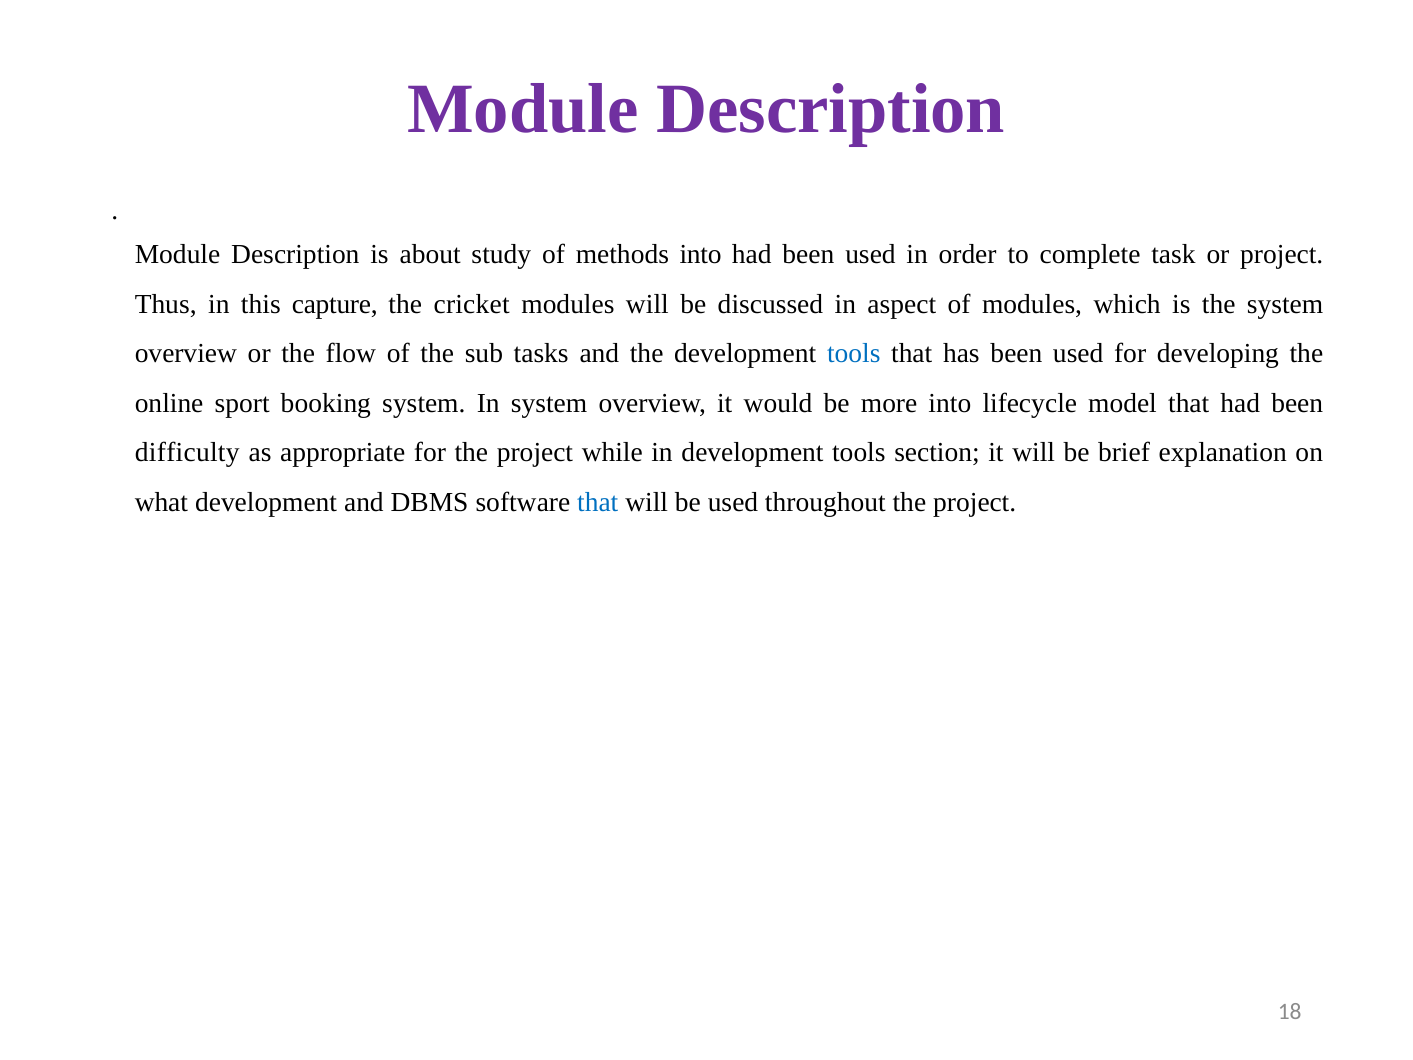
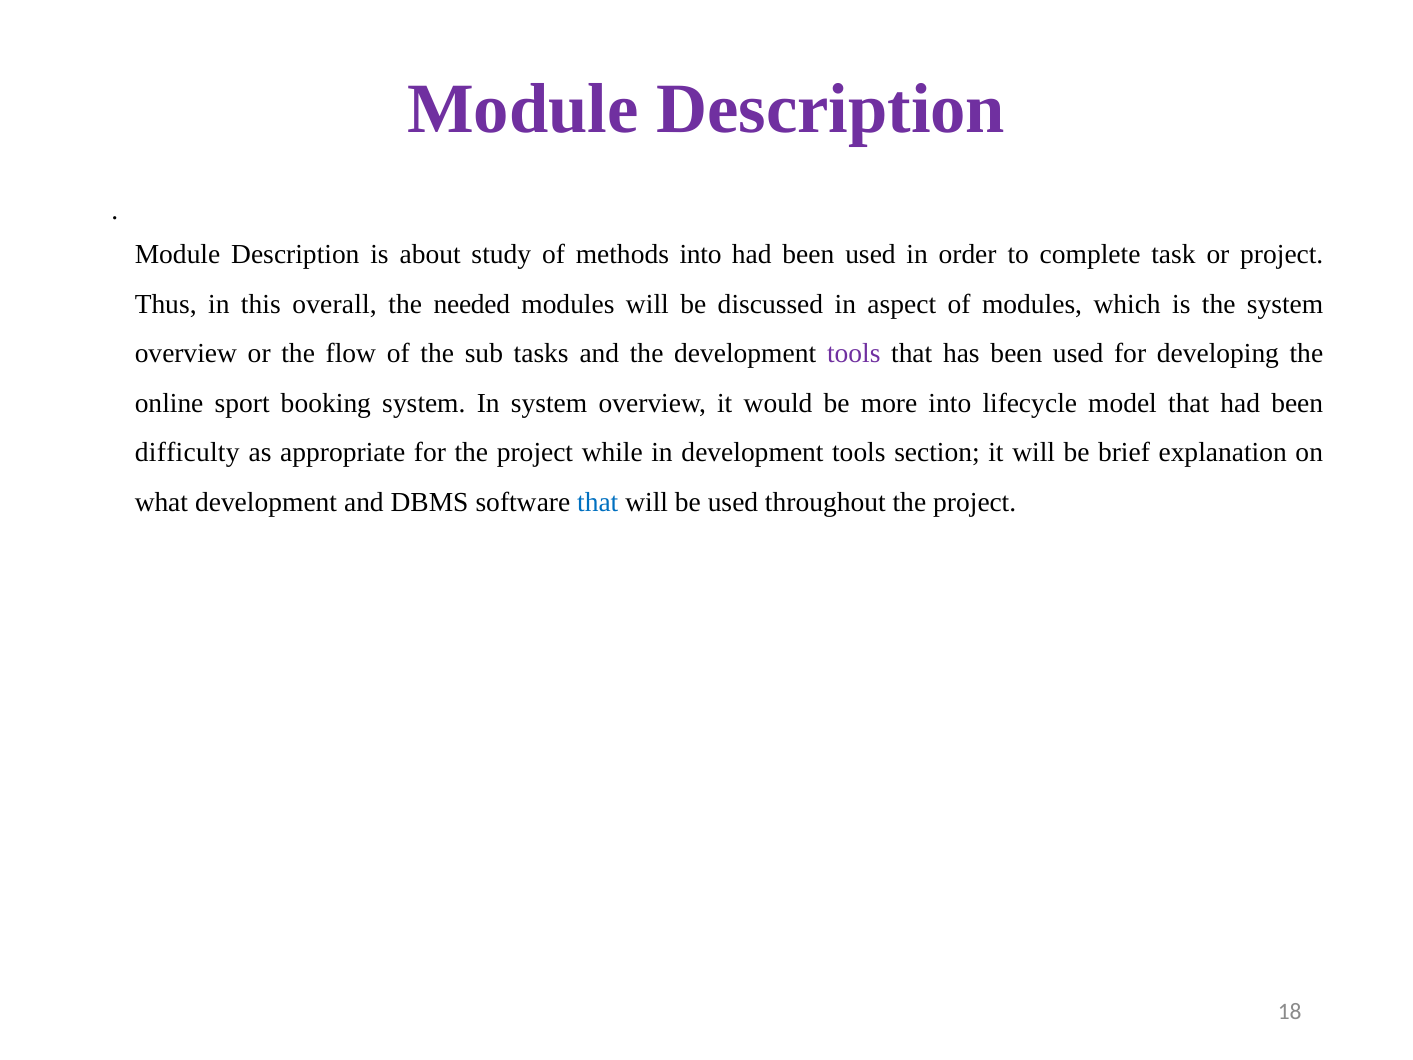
capture: capture -> overall (335, 304)
cricket: cricket -> needed (472, 304)
tools colour: blue -> purple (854, 354)
